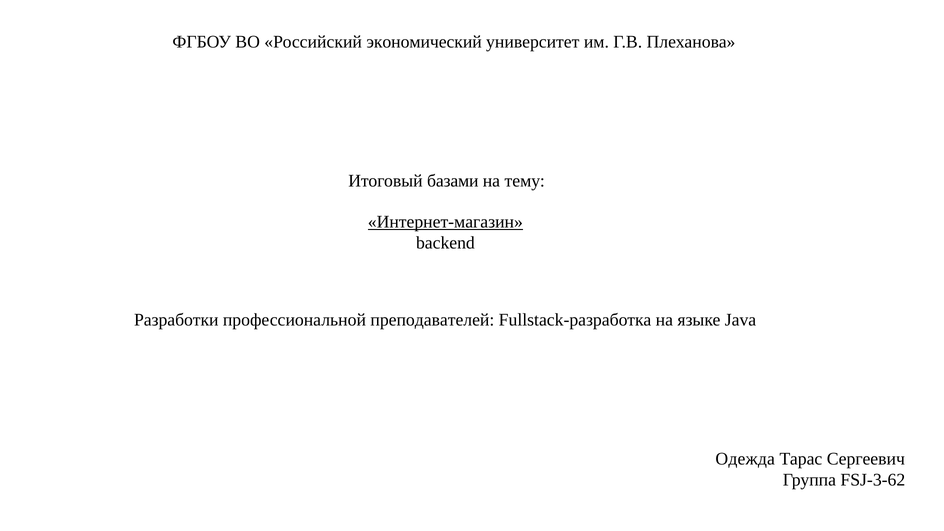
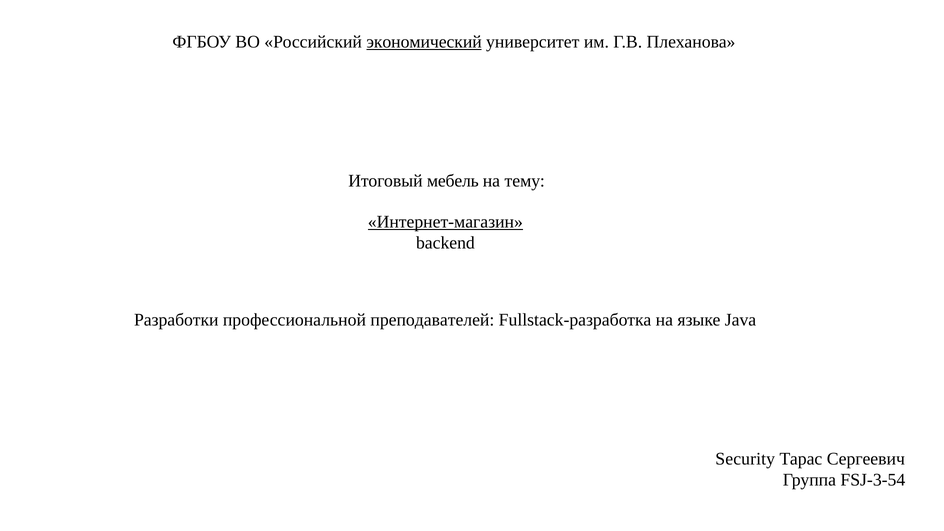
экономический underline: none -> present (424, 42)
базами: базами -> мебель (453, 181)
Одежда: Одежда -> Security (745, 459)
FSJ-3-62: FSJ-3-62 -> FSJ-3-54 (873, 480)
